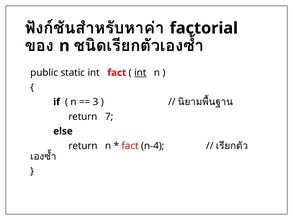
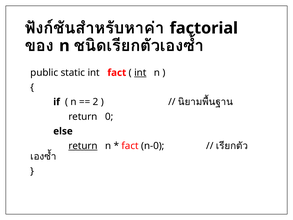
3: 3 -> 2 (96, 102)
7: 7 -> 0 (109, 116)
return underline: none -> present (83, 146)
n-4: n-4 -> n-0 (153, 146)
